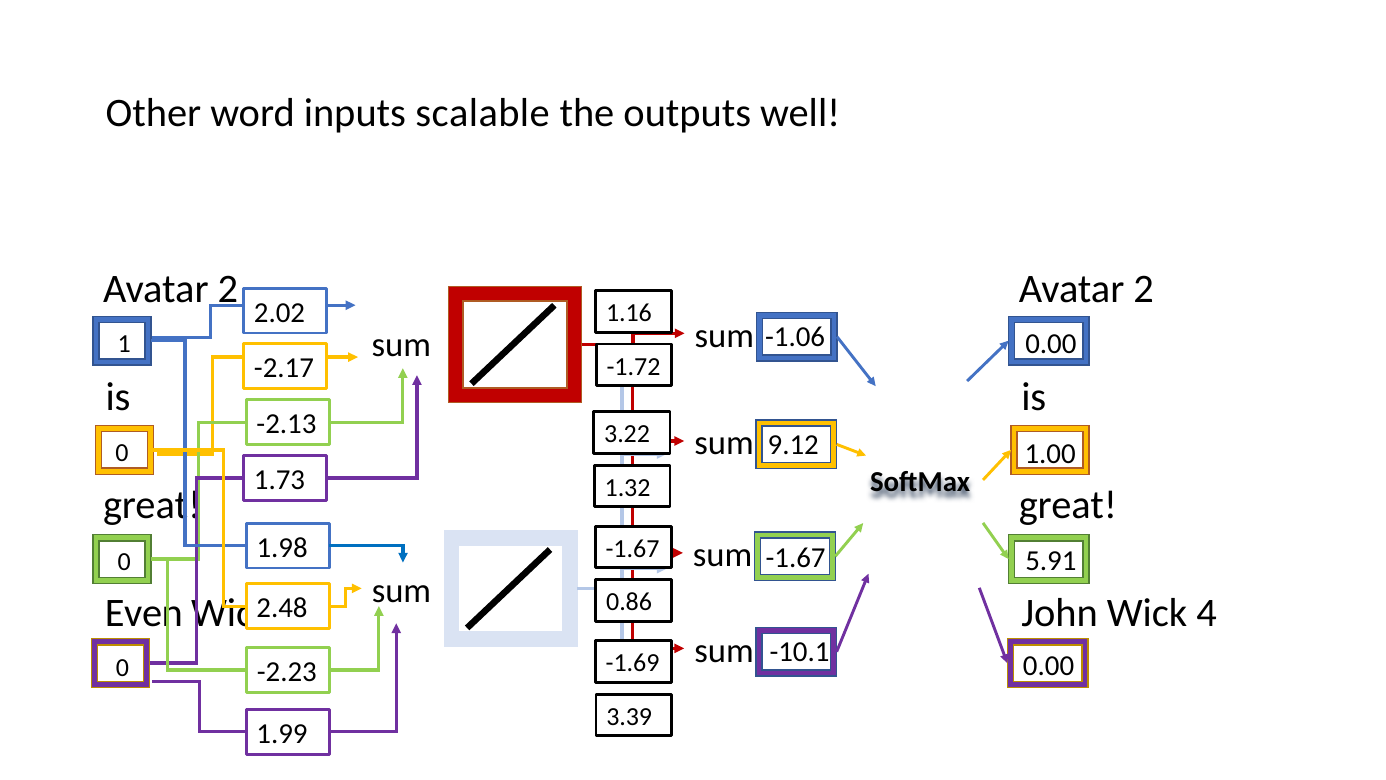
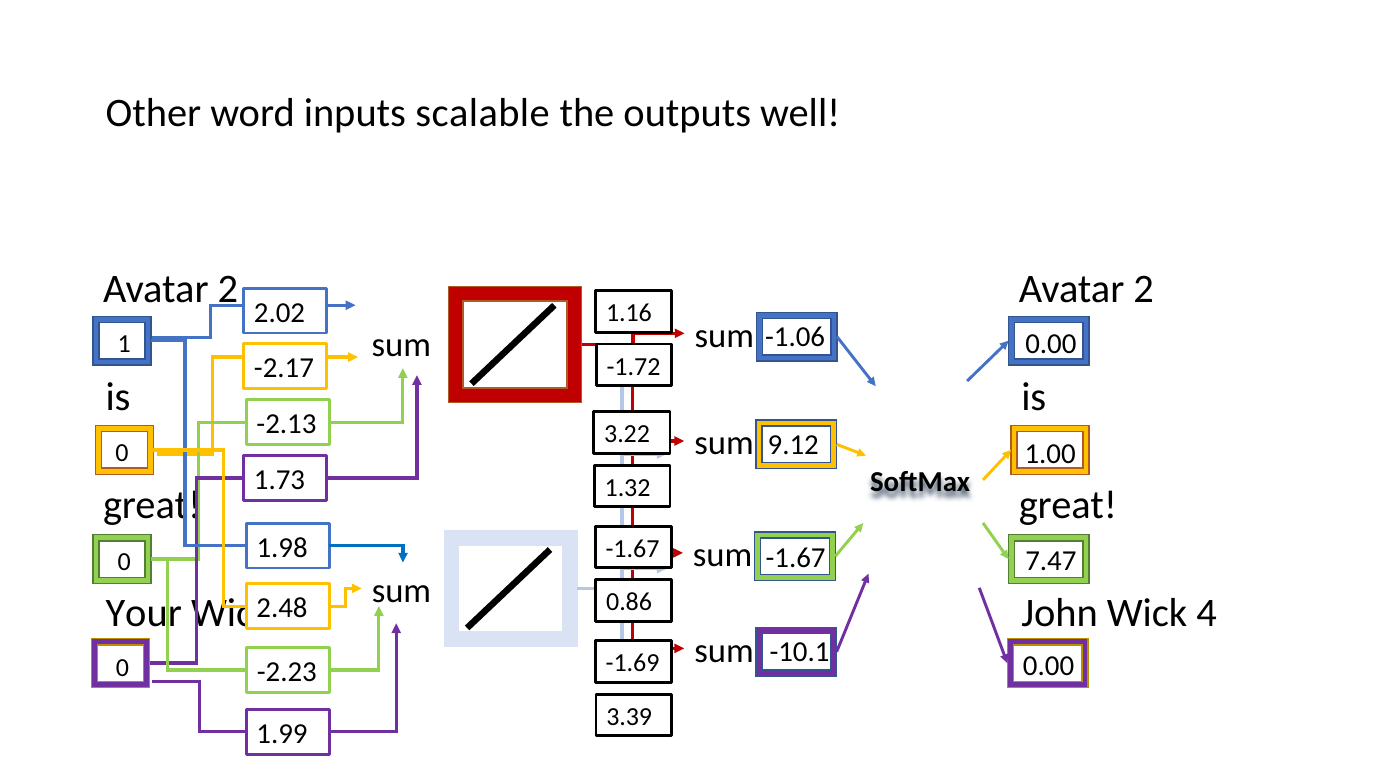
5.91: 5.91 -> 7.47 (1051, 561)
Even: Even -> Your (144, 613)
